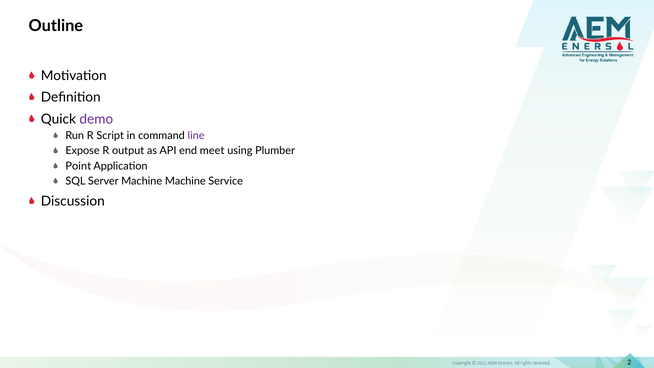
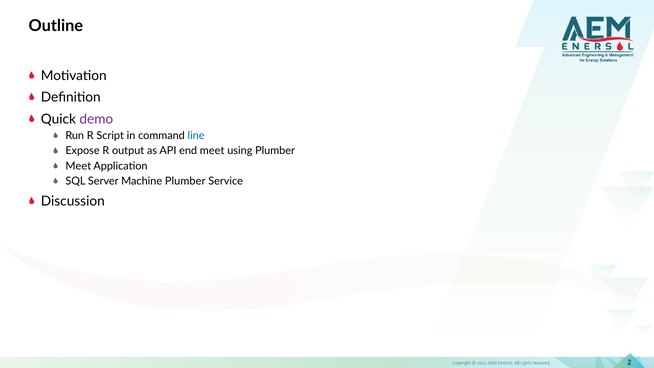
line colour: purple -> blue (196, 136)
Point: Point -> Meet (78, 166)
Machine Machine: Machine -> Plumber (185, 181)
